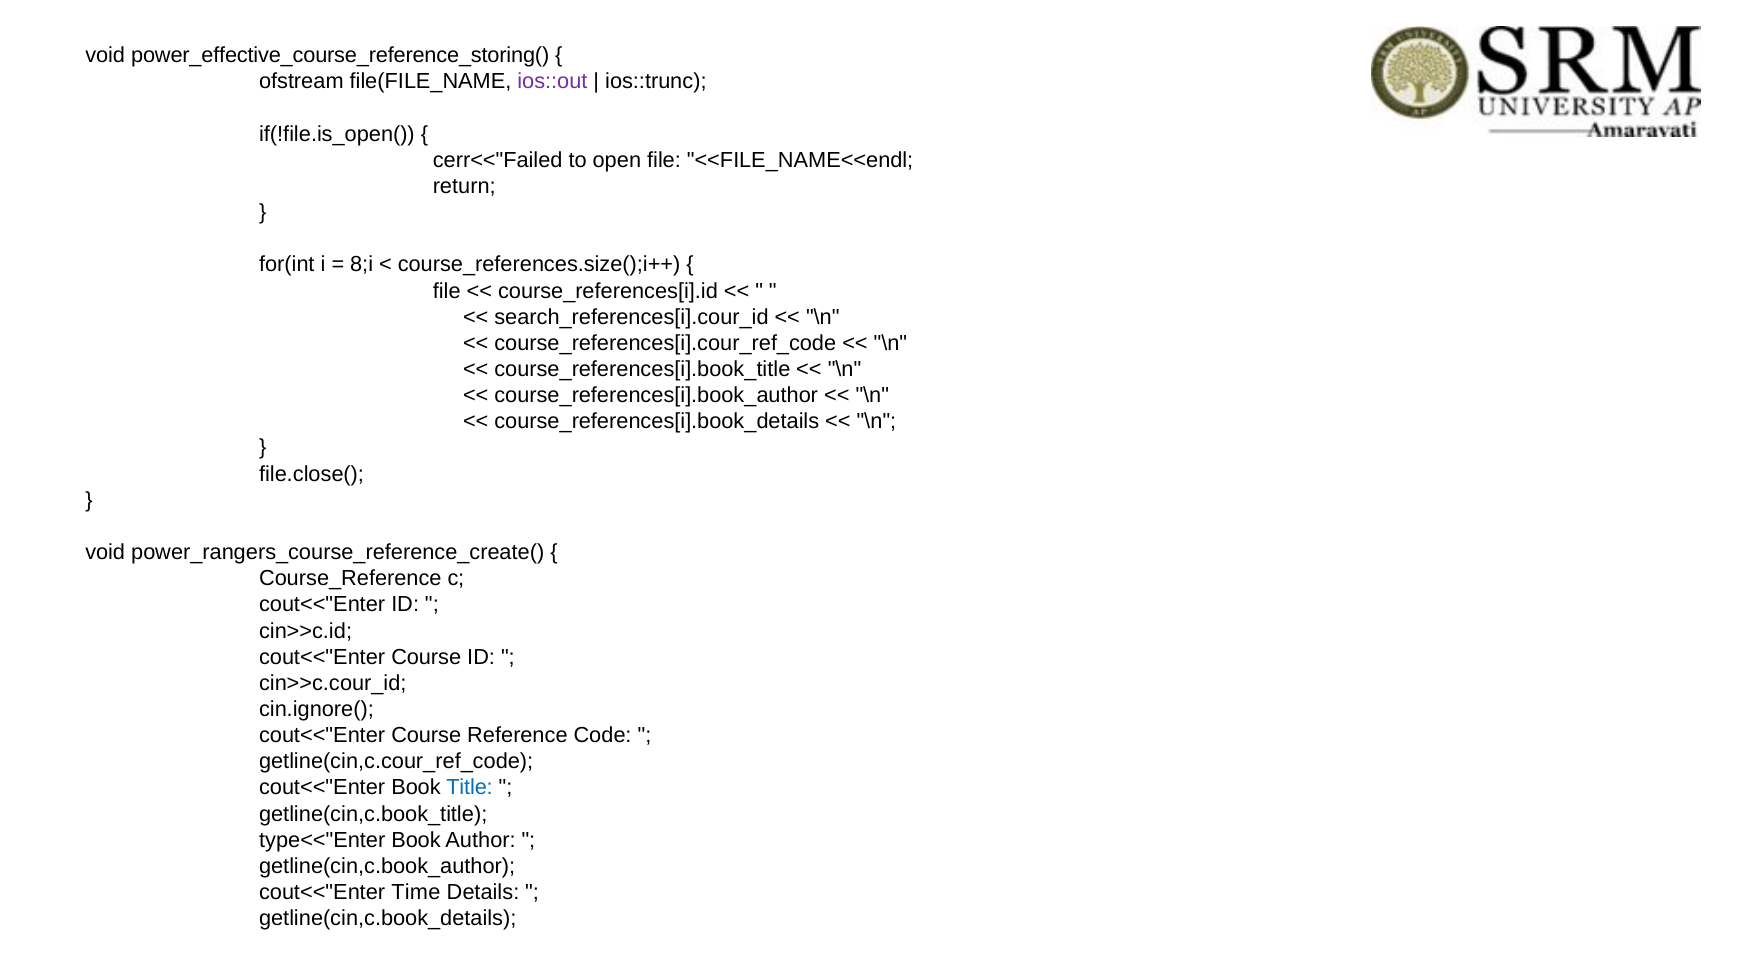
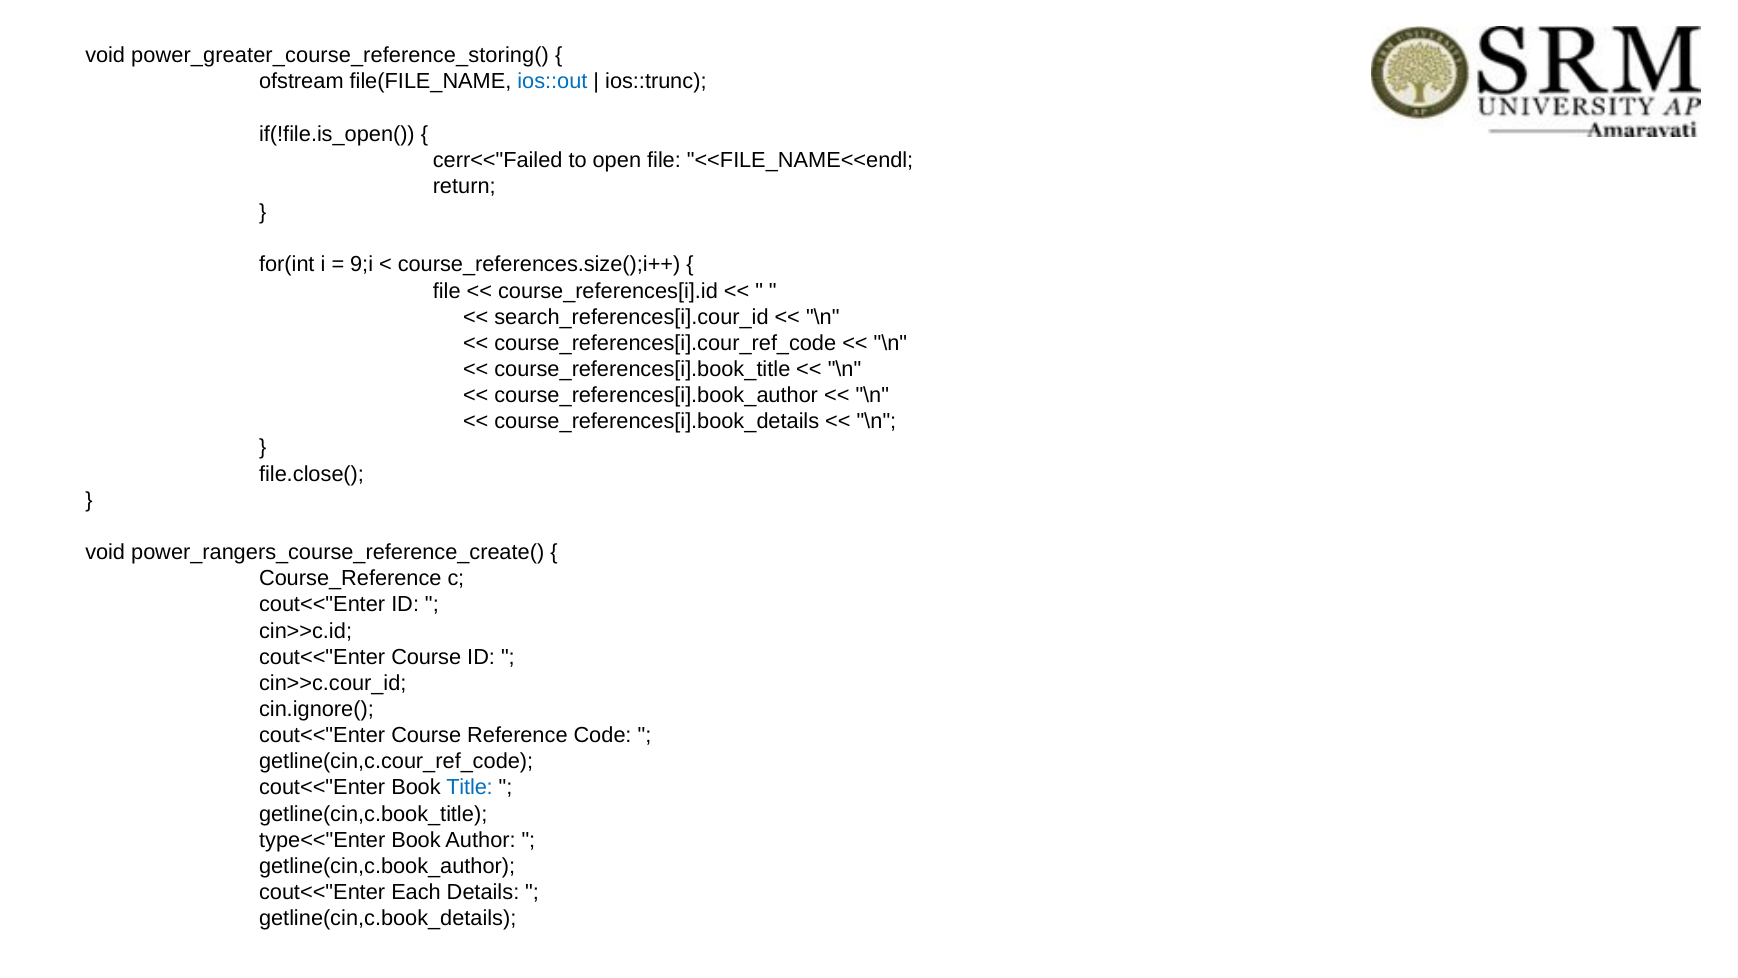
power_effective_course_reference_storing(: power_effective_course_reference_storing( -> power_greater_course_reference_storing( (340, 56)
ios::out colour: purple -> blue (552, 82)
8;i: 8;i -> 9;i (362, 265)
Time: Time -> Each (416, 892)
